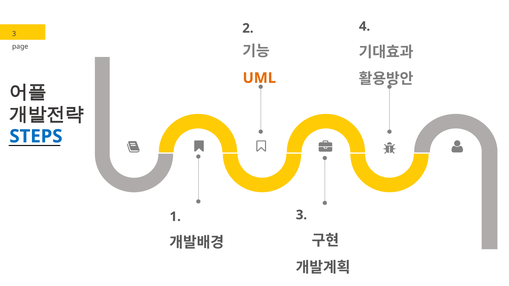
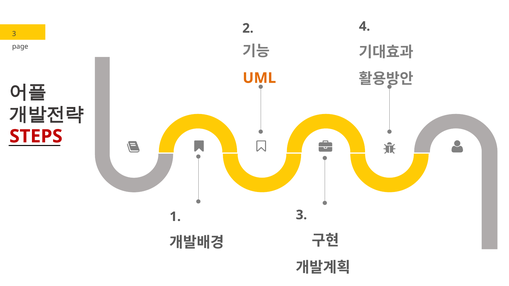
STEPS colour: blue -> red (36, 136)
